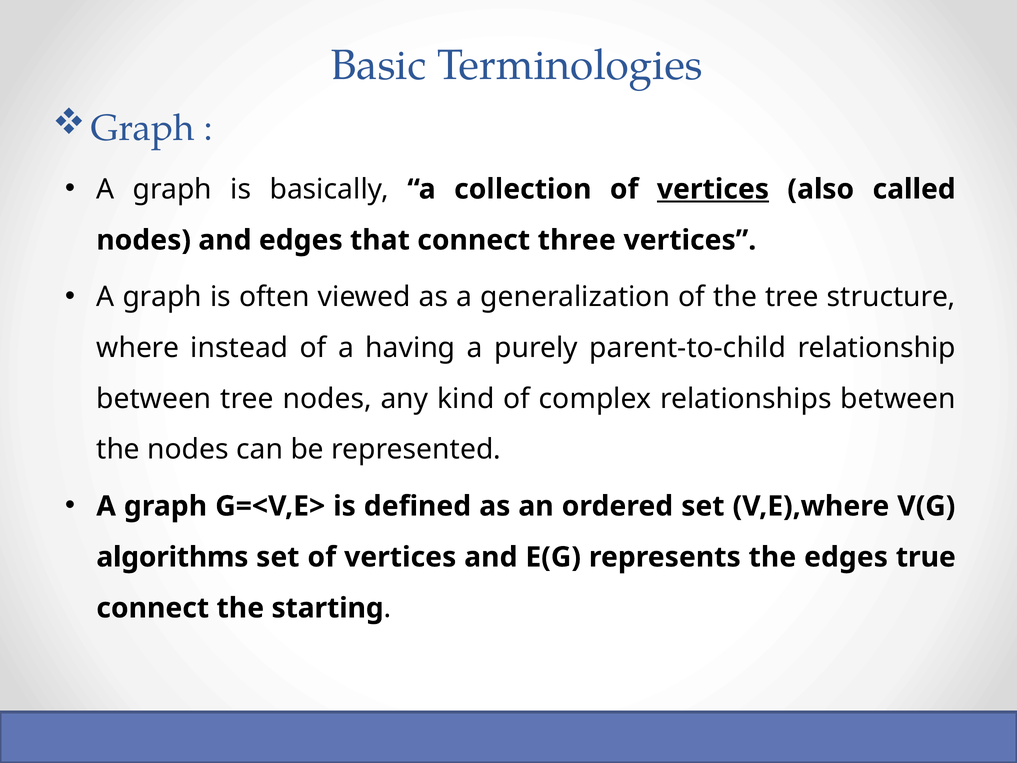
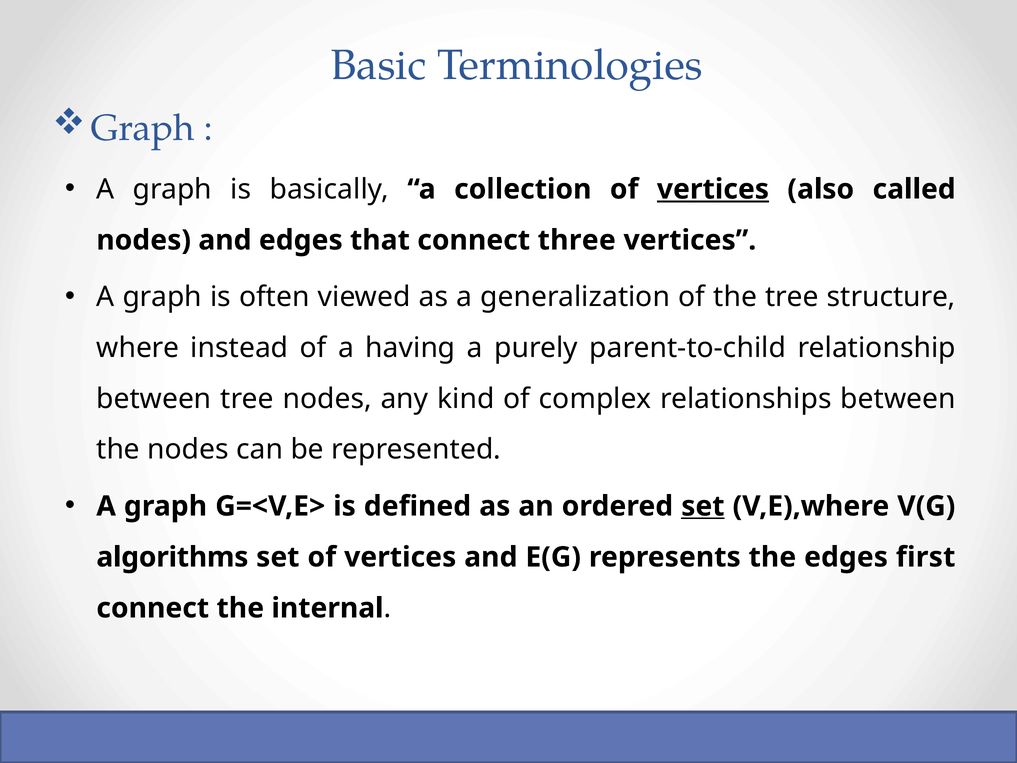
set underline: none -> present (703, 506)
true: true -> first (926, 557)
starting: starting -> internal (328, 608)
